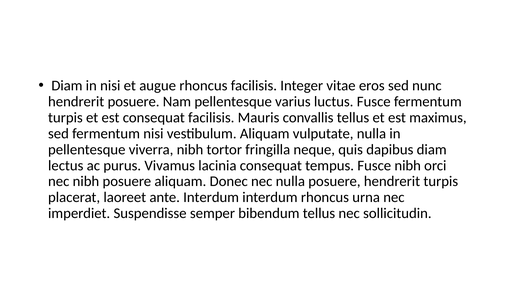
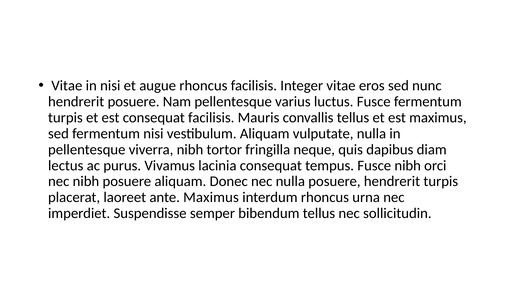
Diam: Diam -> Vitae (67, 86)
ante Interdum: Interdum -> Maximus (211, 197)
